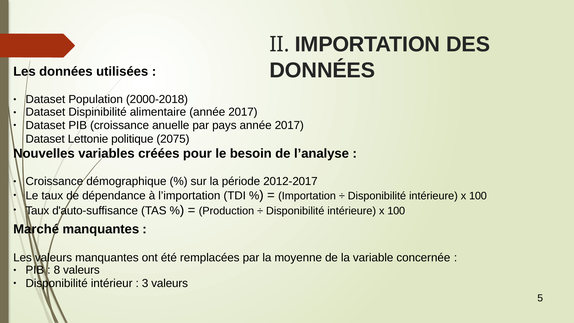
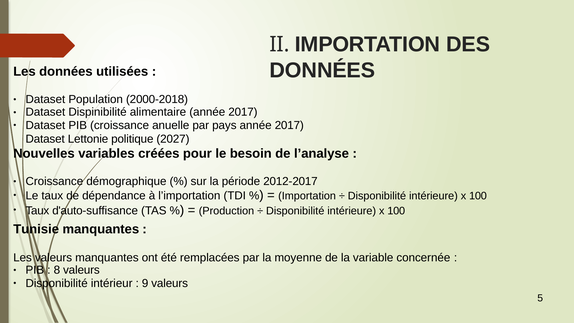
2075: 2075 -> 2027 (173, 139)
Marché: Marché -> Tunisie (36, 229)
3: 3 -> 9 (145, 283)
